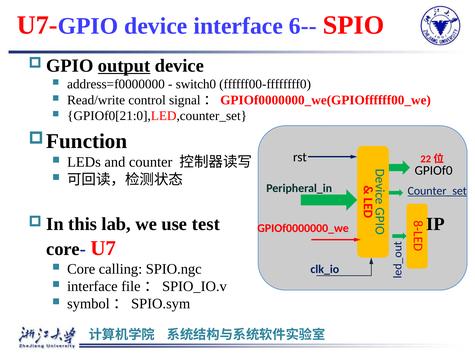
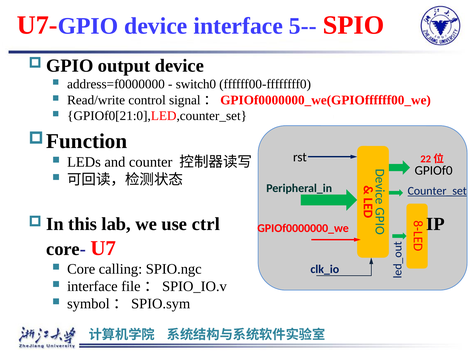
6--: 6-- -> 5-- (303, 26)
output underline: present -> none (124, 66)
test: test -> ctrl (206, 224)
